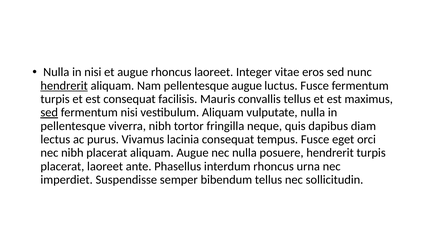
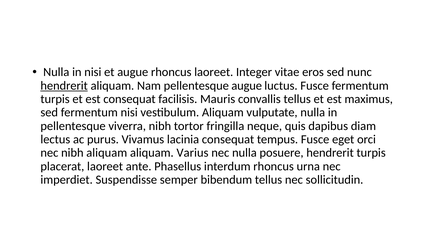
sed underline: present -> none (49, 112)
nibh placerat: placerat -> aliquam (107, 153)
aliquam Augue: Augue -> Varius (192, 153)
